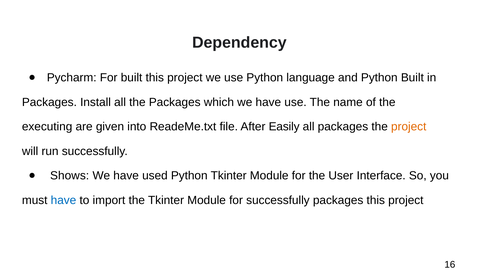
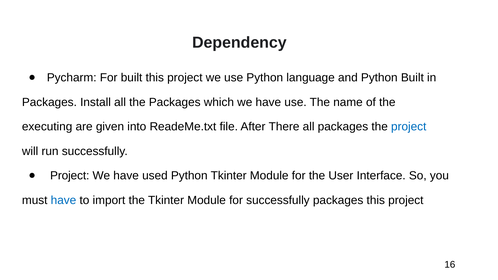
Easily: Easily -> There (284, 127)
project colour: orange -> blue (409, 127)
Shows: Shows -> Project (70, 176)
